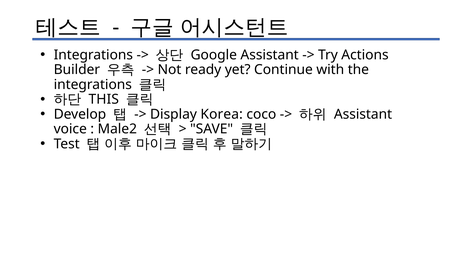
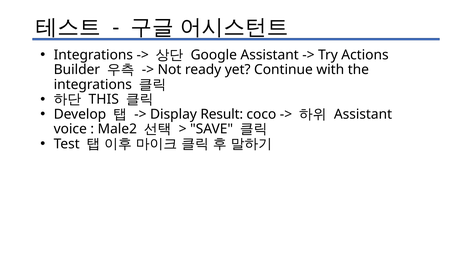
Korea: Korea -> Result (222, 114)
